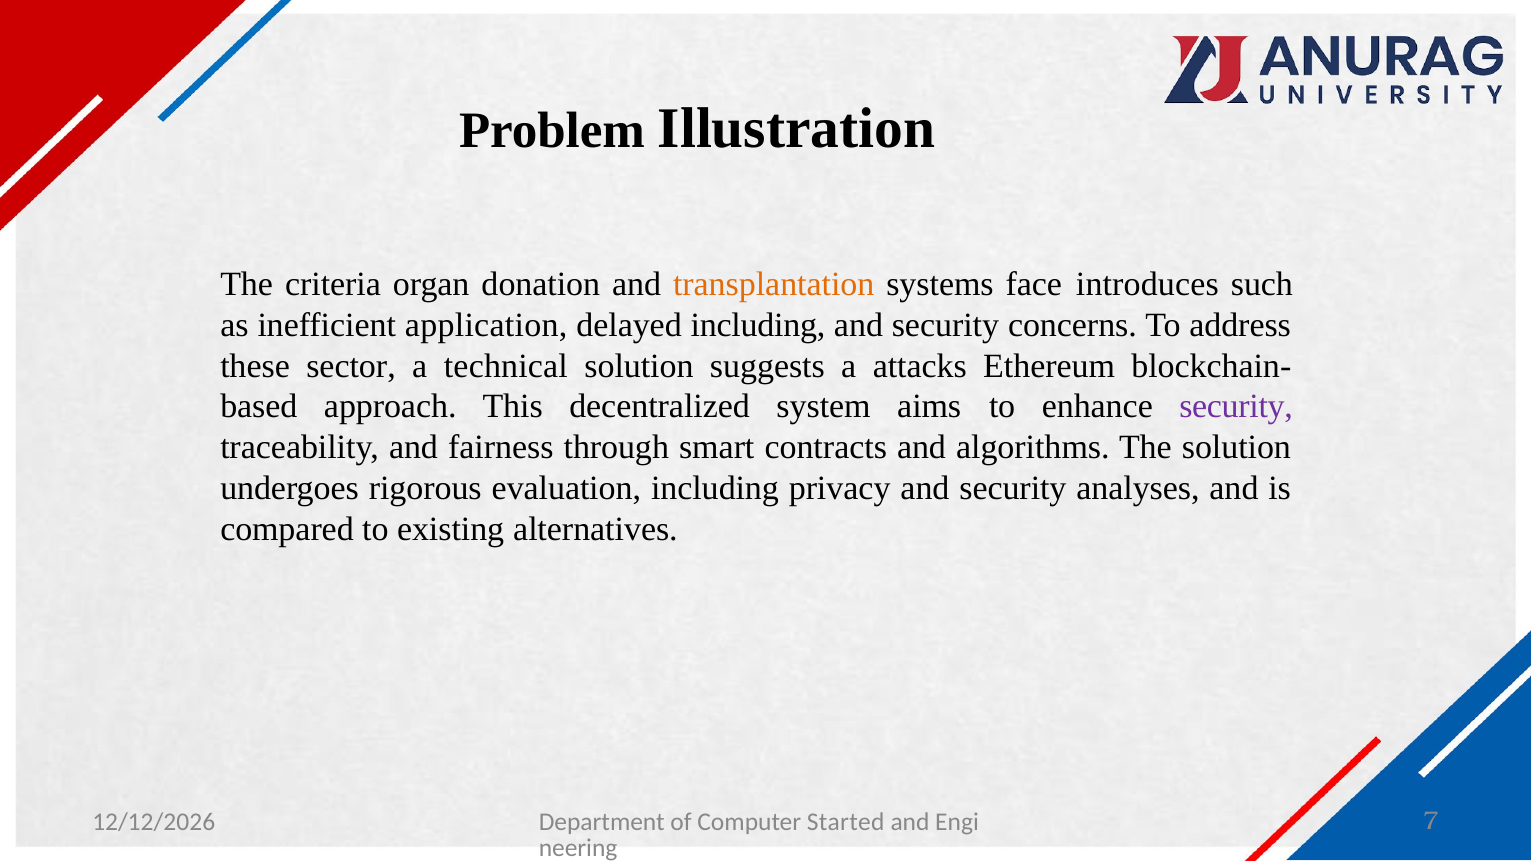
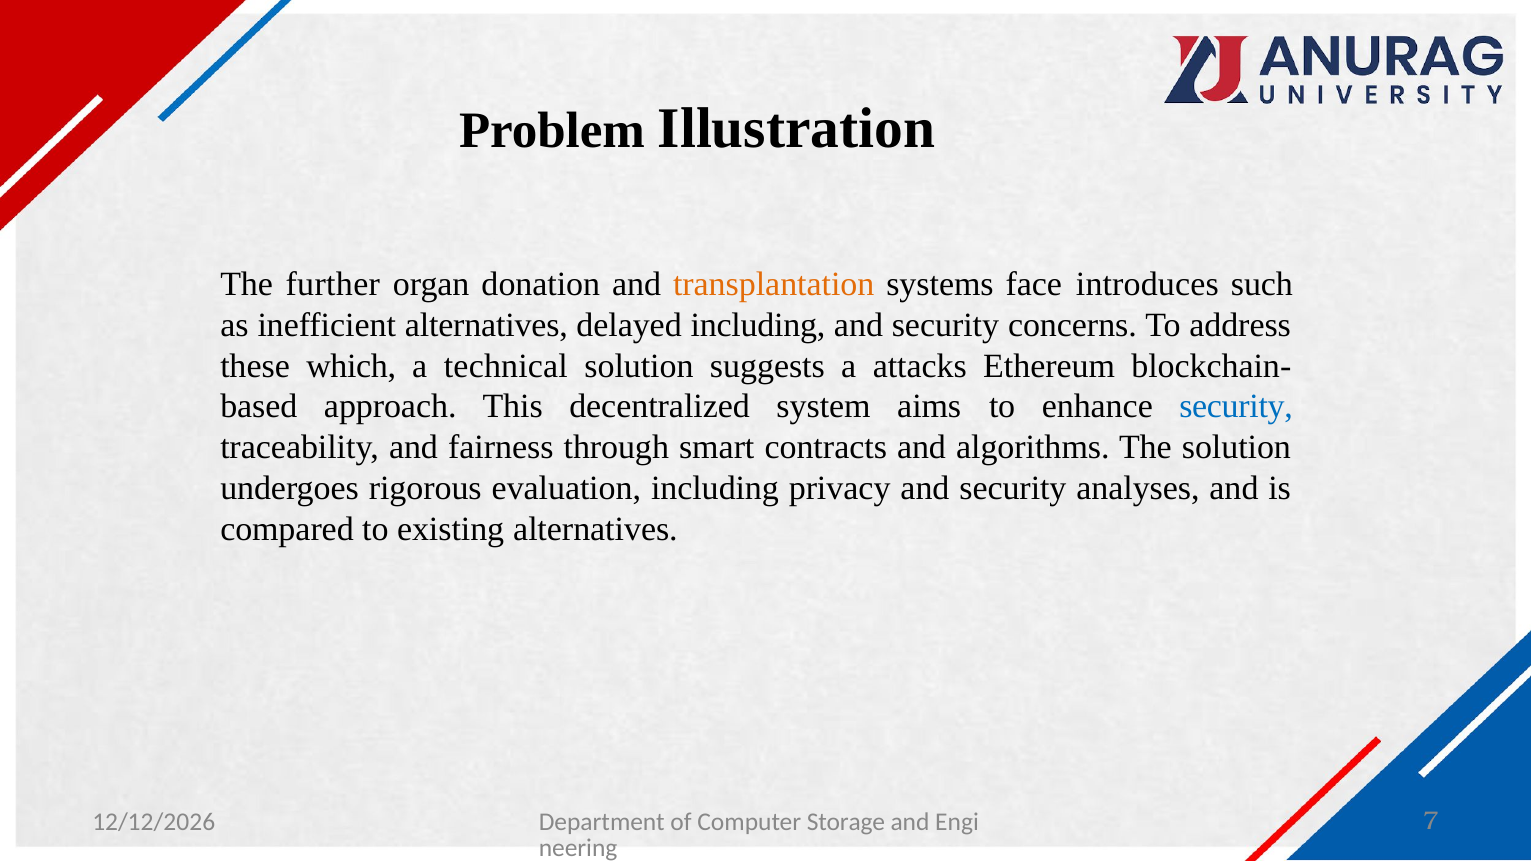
criteria: criteria -> further (333, 284)
inefficient application: application -> alternatives (486, 325)
sector: sector -> which (351, 366)
security colour: purple -> blue (1236, 407)
Started: Started -> Storage (846, 823)
